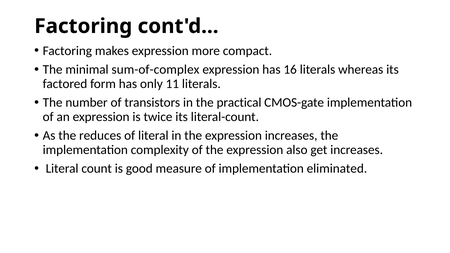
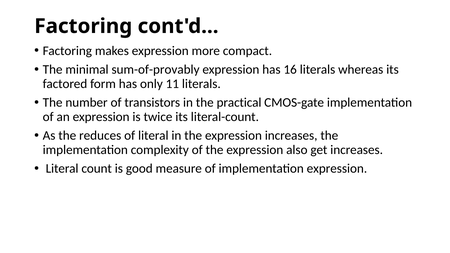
sum-of-complex: sum-of-complex -> sum-of-provably (156, 70)
implementation eliminated: eliminated -> expression (337, 169)
